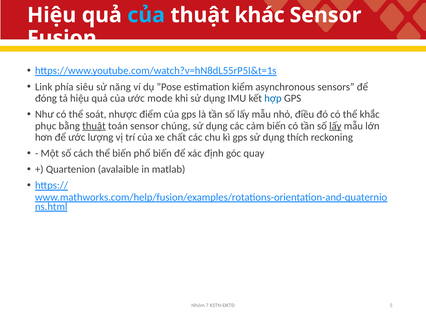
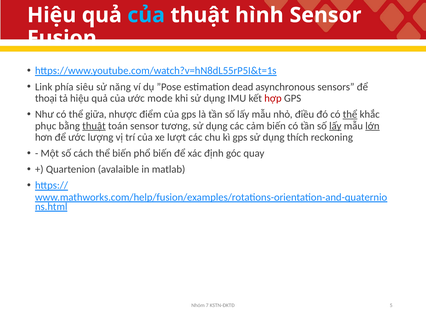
khác: khác -> hình (259, 15)
kiểm: kiểm -> dead (243, 87)
đóng: đóng -> thoại (46, 98)
hợp colour: blue -> red (273, 98)
soát: soát -> giữa (96, 114)
thể underline: none -> present (350, 114)
chúng: chúng -> tương (176, 126)
lớn underline: none -> present (372, 126)
chất: chất -> lượt (177, 137)
